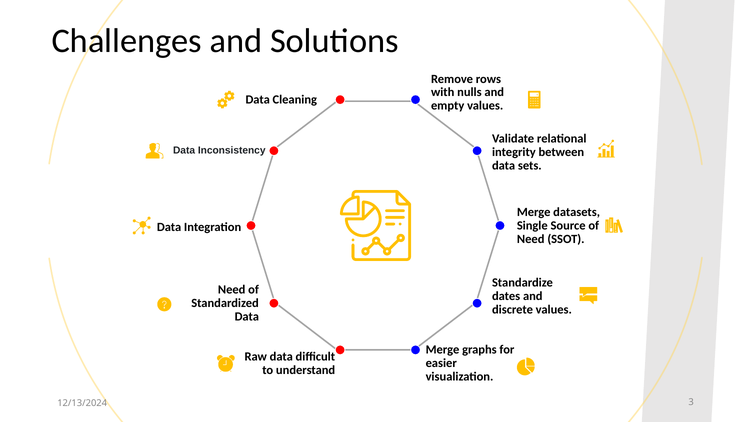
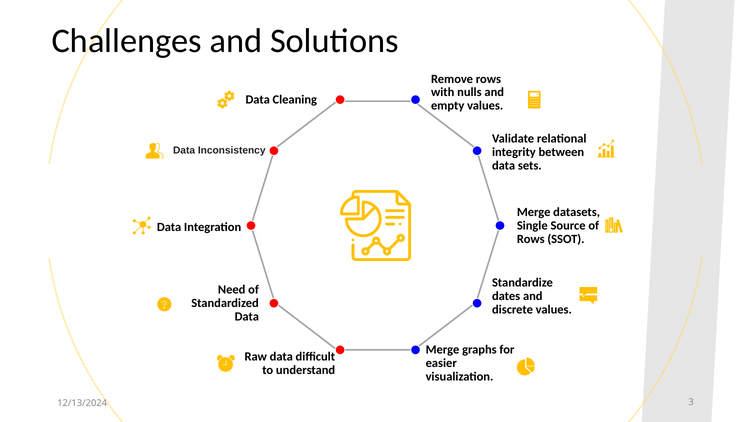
Need: Need -> Rows (531, 240)
